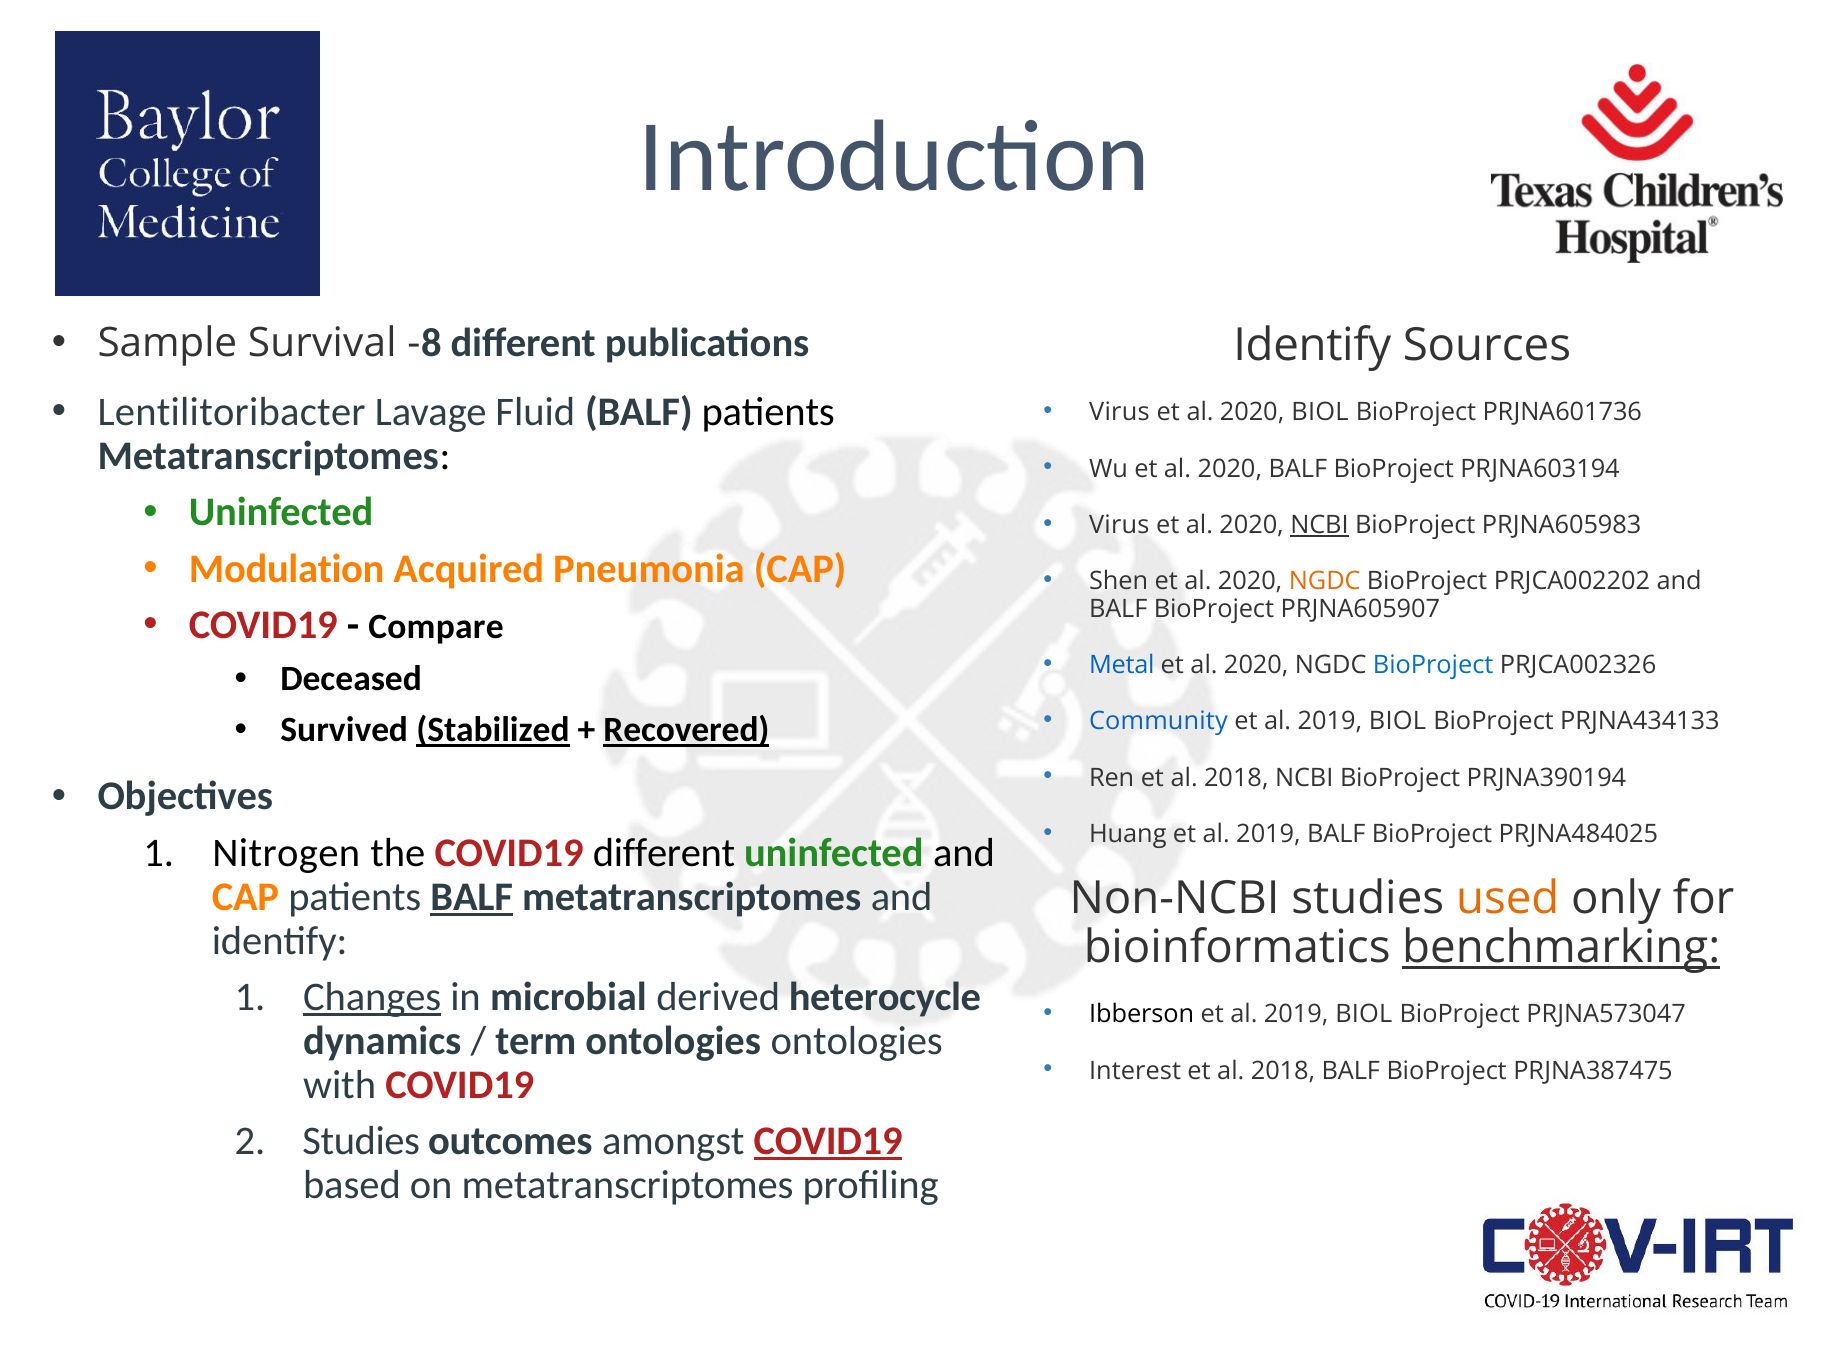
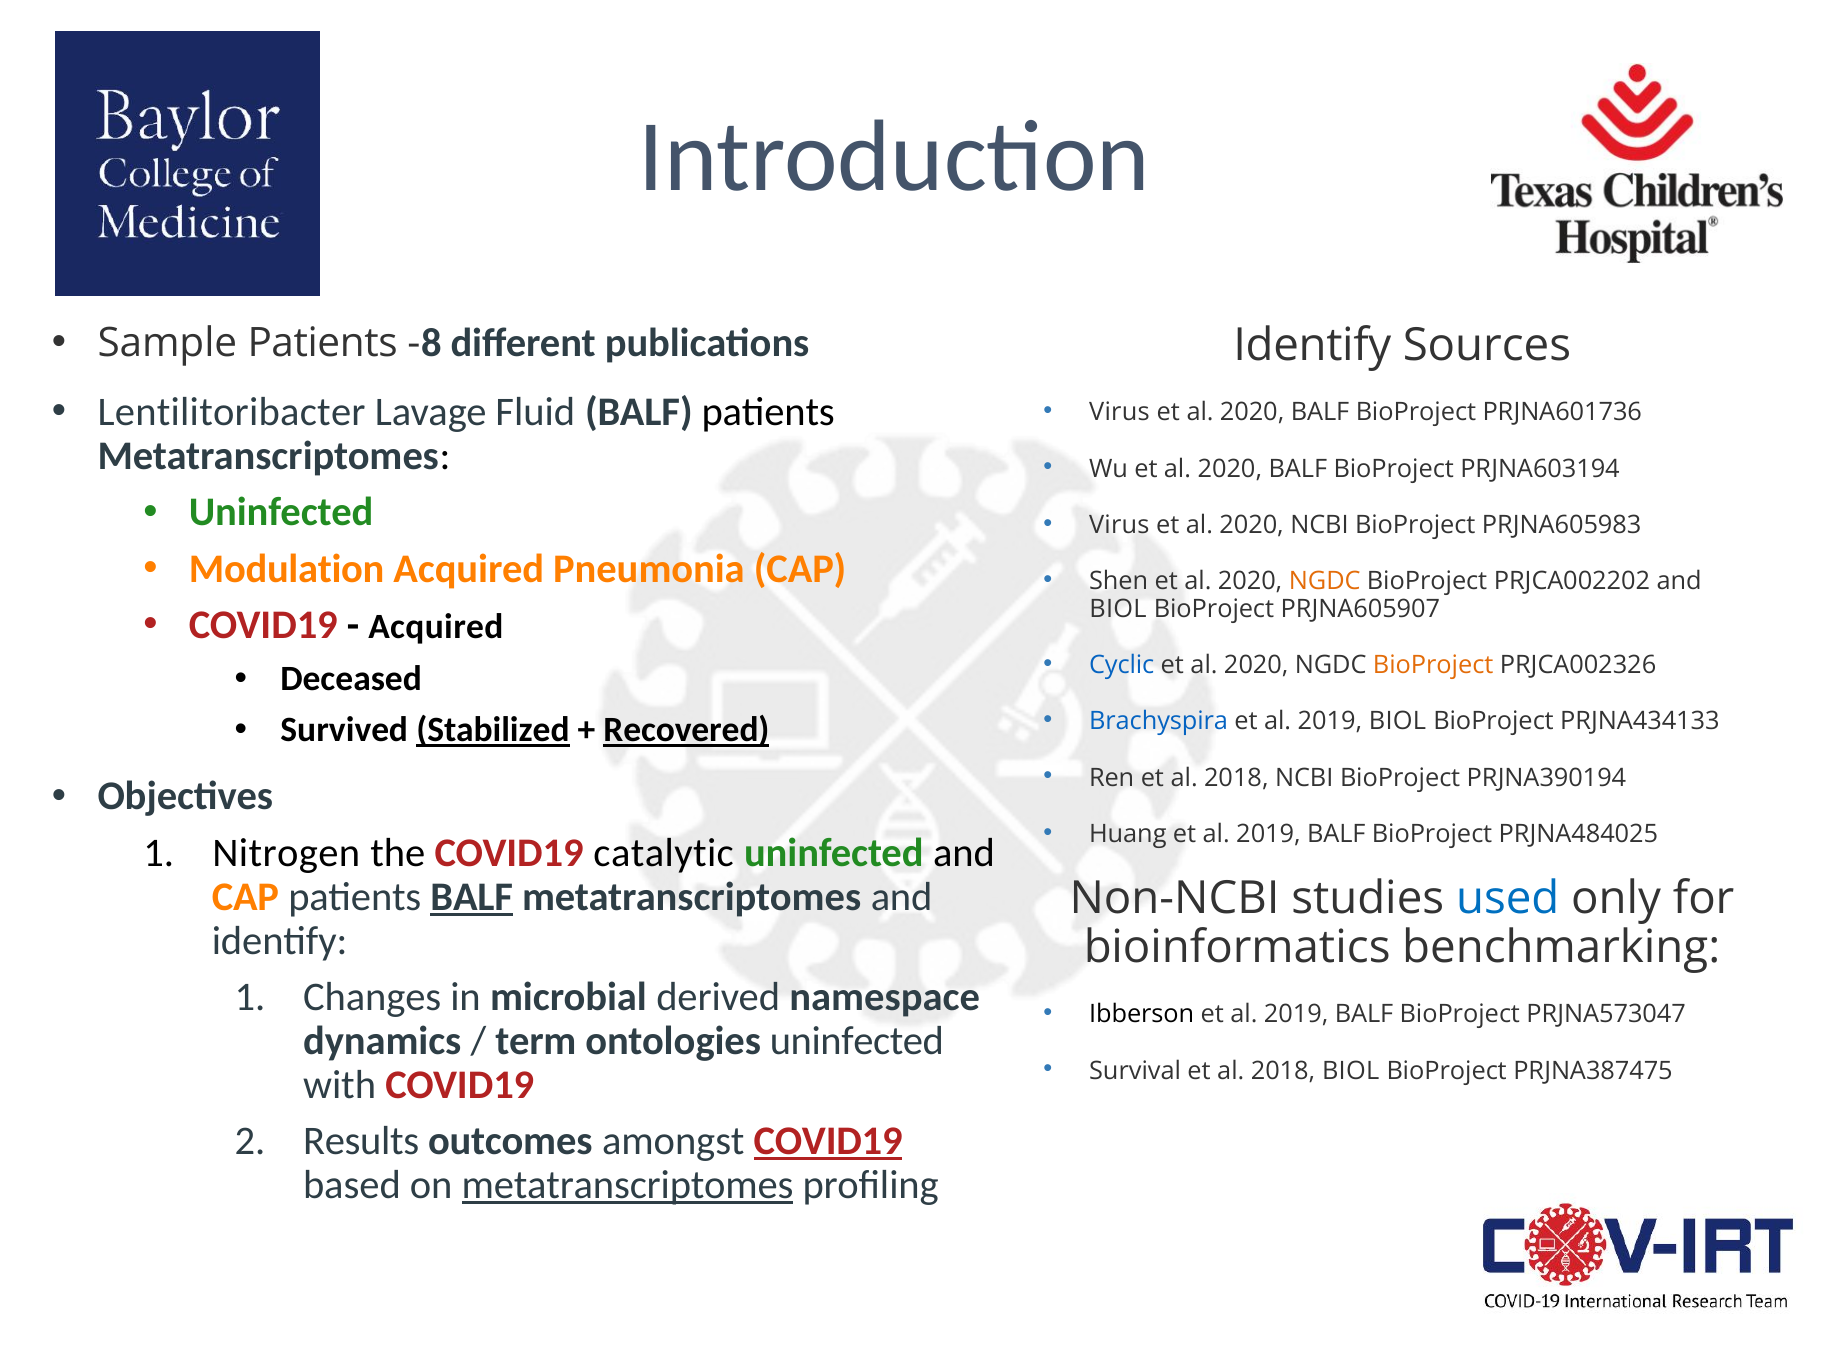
Sample Survival: Survival -> Patients (323, 343)
BIOL: BIOL -> BALF (1320, 413)
NCBI underline: present -> none (1319, 525)
BALF: BALF -> BIOL (1118, 610)
Compare: Compare -> Acquired (436, 627)
Metal: Metal -> Cyclic (1122, 665)
BioProject colour: blue -> orange (1433, 665)
Community: Community -> Brachyspira (1159, 722)
COVID19 different: different -> catalytic (664, 853)
used colour: orange -> blue (1508, 899)
benchmarking underline: present -> none (1561, 948)
Changes underline: present -> none (372, 997)
heterocycle: heterocycle -> namespace (885, 997)
BIOL: BIOL -> BALF (1364, 1015)
ontologies ontologies: ontologies -> uninfected (857, 1041)
Interest: Interest -> Survival (1135, 1071)
2018 BALF: BALF -> BIOL (1351, 1071)
Studies: Studies -> Results (361, 1141)
metatranscriptomes underline: none -> present (628, 1185)
